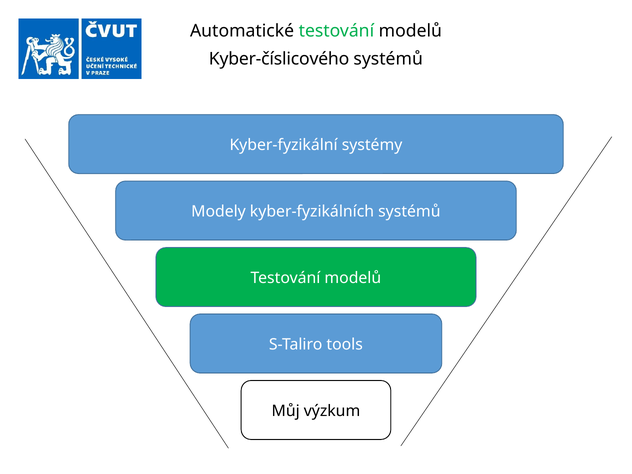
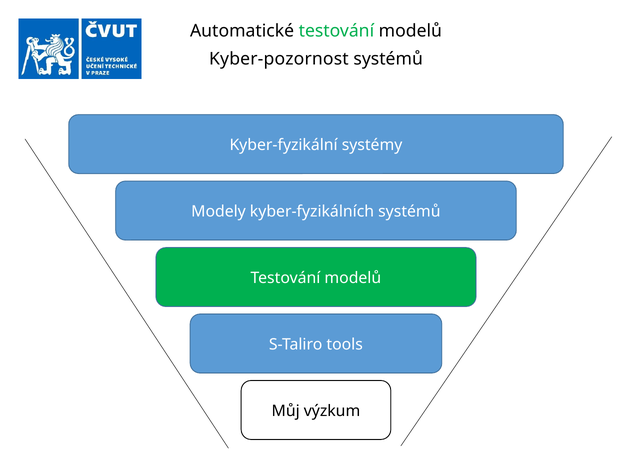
Kyber-číslicového: Kyber-číslicového -> Kyber-pozornost (279, 59)
